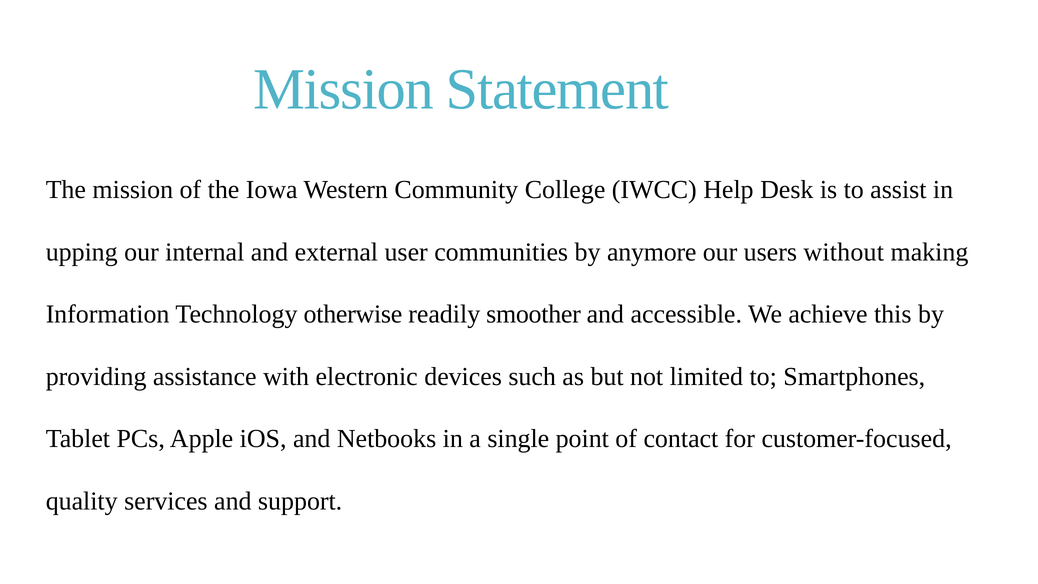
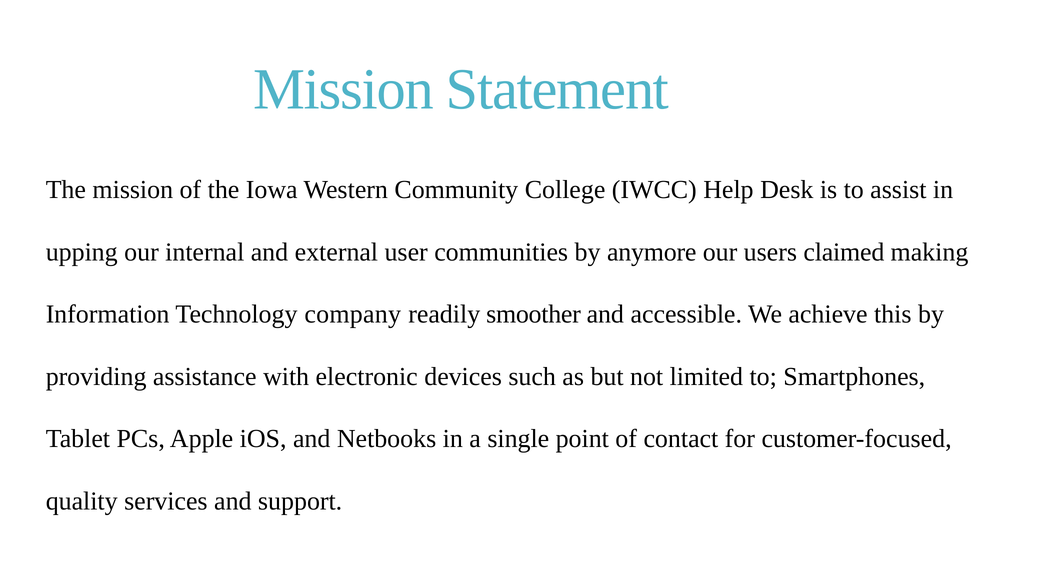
without: without -> claimed (844, 252)
otherwise: otherwise -> company (353, 314)
